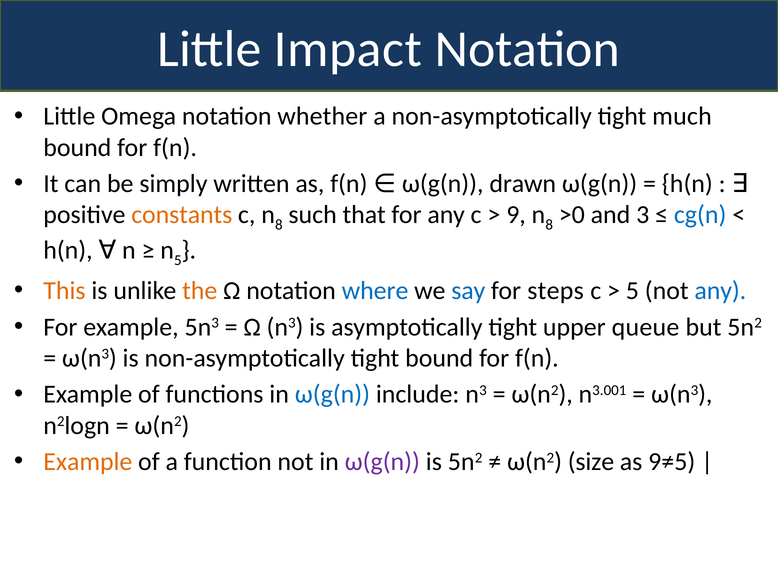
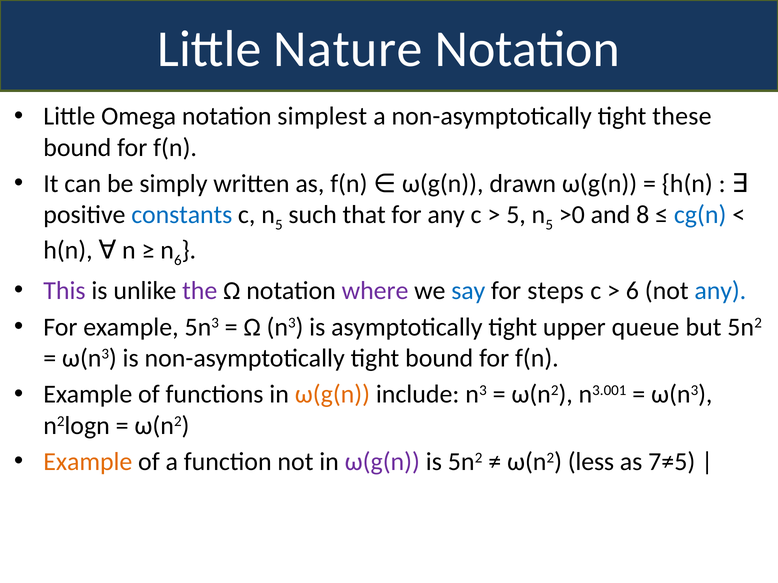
Impact: Impact -> Nature (348, 49)
whether: whether -> simplest (322, 117)
much: much -> these (682, 117)
constants colour: orange -> blue (182, 215)
c n 8: 8 -> 5 (279, 225)
9: 9 -> 5 (516, 215)
8: 8 -> 5 (549, 225)
3: 3 -> 8 (643, 215)
5: 5 -> 6 (178, 261)
This colour: orange -> purple (64, 291)
the colour: orange -> purple (200, 291)
where colour: blue -> purple (375, 291)
5: 5 -> 6 (632, 291)
ω(g(n colour: blue -> orange (332, 395)
size: size -> less (591, 462)
9≠5: 9≠5 -> 7≠5 (672, 462)
